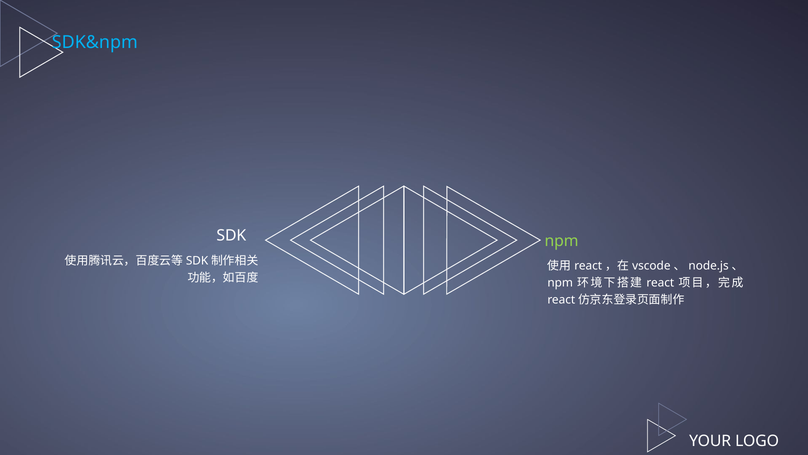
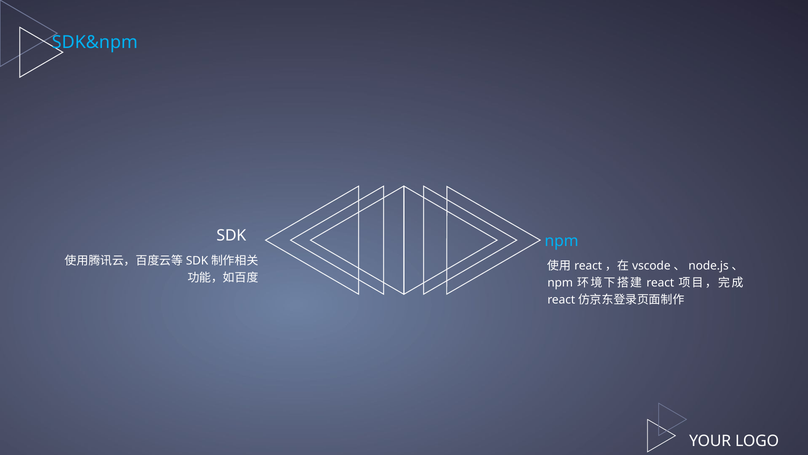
npm colour: light green -> light blue (562, 241)
